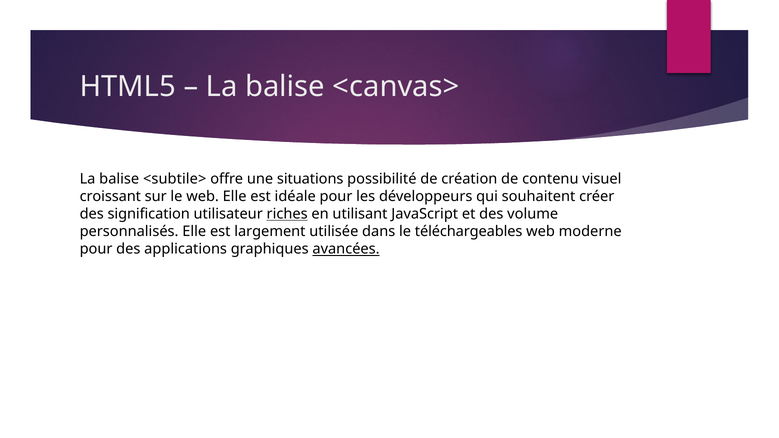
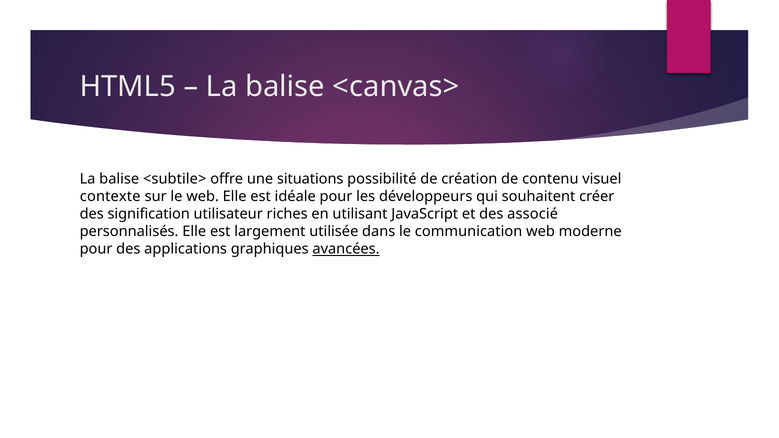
croissant: croissant -> contexte (110, 197)
riches underline: present -> none (287, 214)
volume: volume -> associé (533, 214)
téléchargeables: téléchargeables -> communication (469, 232)
